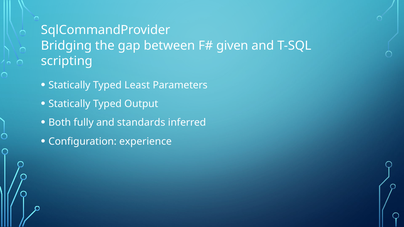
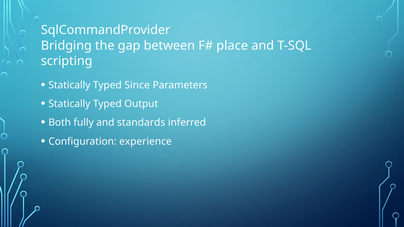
given: given -> place (232, 46)
Least: Least -> Since (137, 85)
